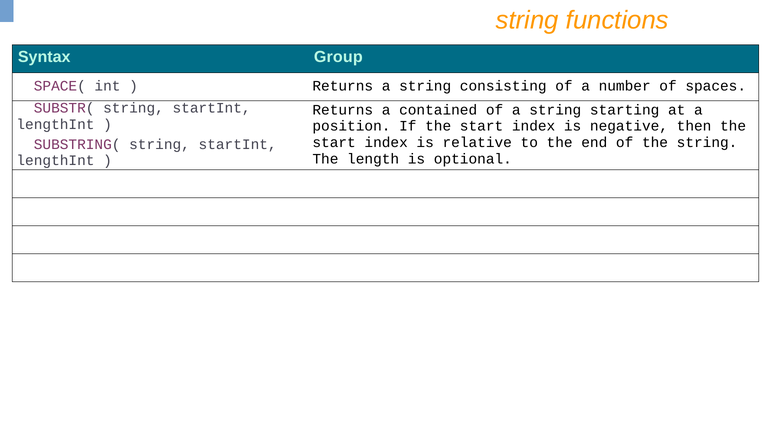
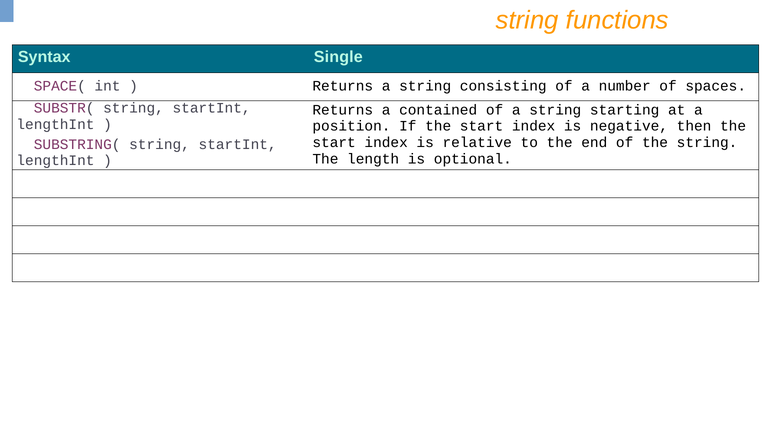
Group: Group -> Single (338, 57)
